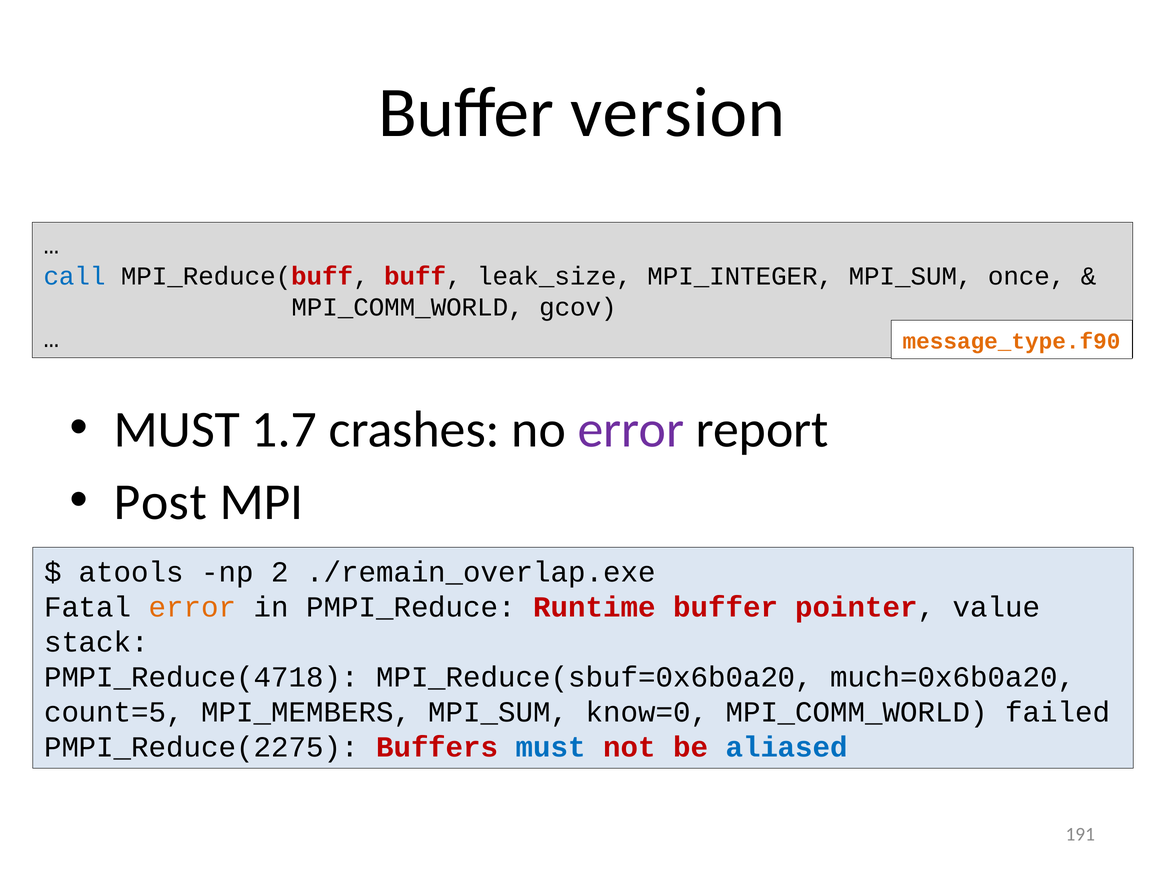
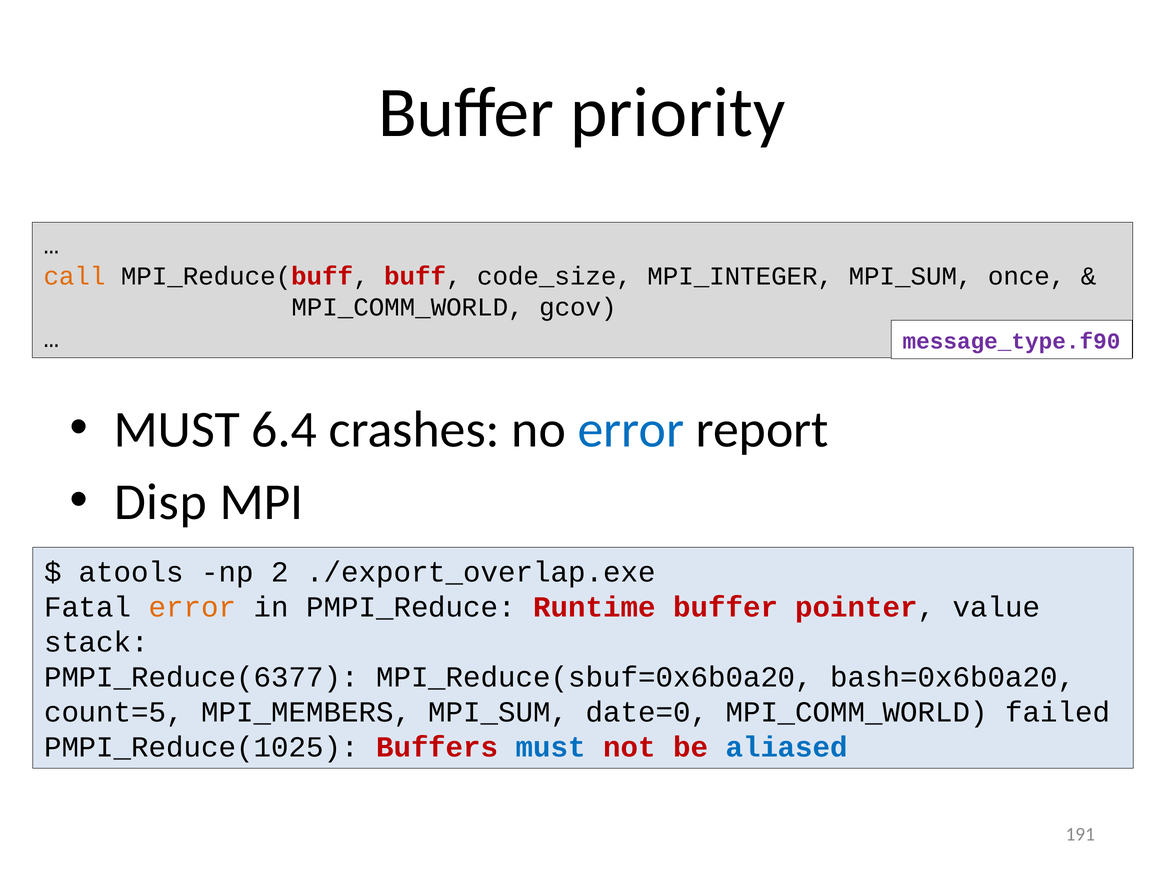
version: version -> priority (678, 113)
call colour: blue -> orange (74, 276)
leak_size: leak_size -> code_size (554, 276)
message_type.f90 colour: orange -> purple (1011, 341)
1.7: 1.7 -> 6.4 (284, 429)
error colour: purple -> blue (631, 429)
Post: Post -> Disp (160, 502)
./remain_overlap.exe: ./remain_overlap.exe -> ./export_overlap.exe (481, 572)
PMPI_Reduce(4718: PMPI_Reduce(4718 -> PMPI_Reduce(6377 (201, 677)
much=0x6b0a20: much=0x6b0a20 -> bash=0x6b0a20 (953, 677)
know=0: know=0 -> date=0 (647, 712)
PMPI_Reduce(2275: PMPI_Reduce(2275 -> PMPI_Reduce(1025 (201, 747)
